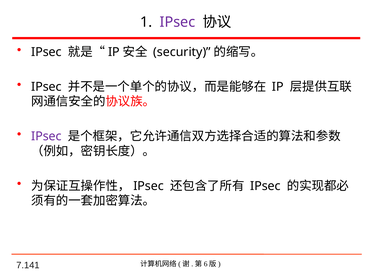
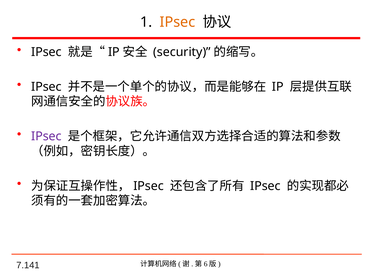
IPsec colour: purple -> orange (177, 22)
